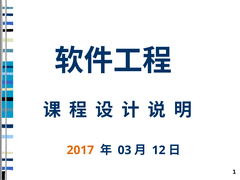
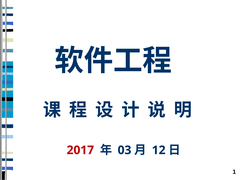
2017 colour: orange -> red (80, 150)
